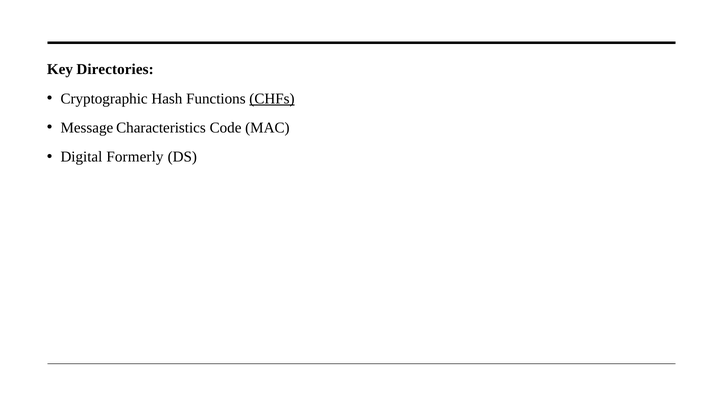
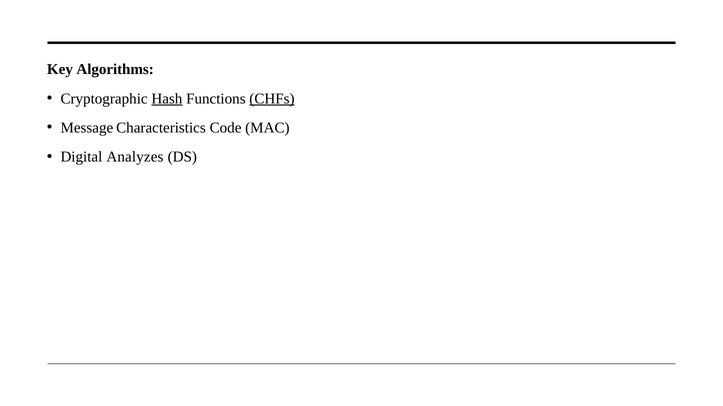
Directories: Directories -> Algorithms (115, 70)
Hash underline: none -> present (167, 99)
Formerly: Formerly -> Analyzes (135, 157)
